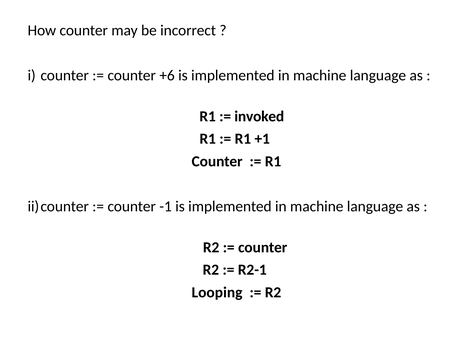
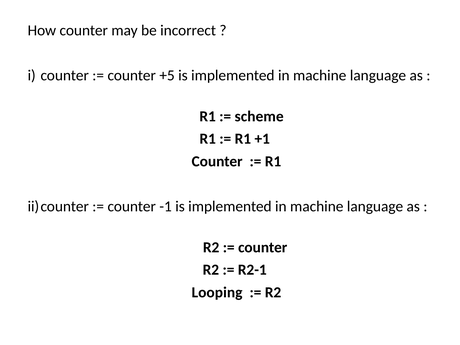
+6: +6 -> +5 (167, 76)
invoked: invoked -> scheme (259, 116)
